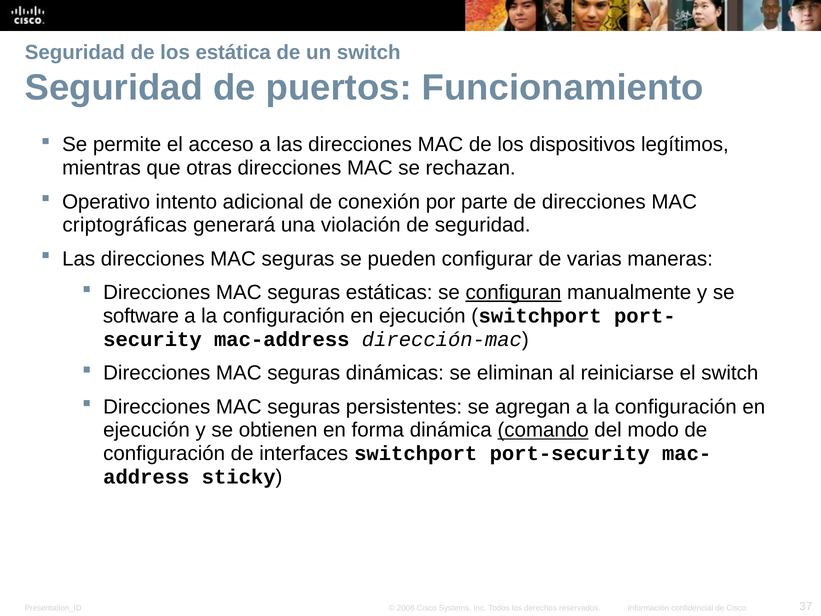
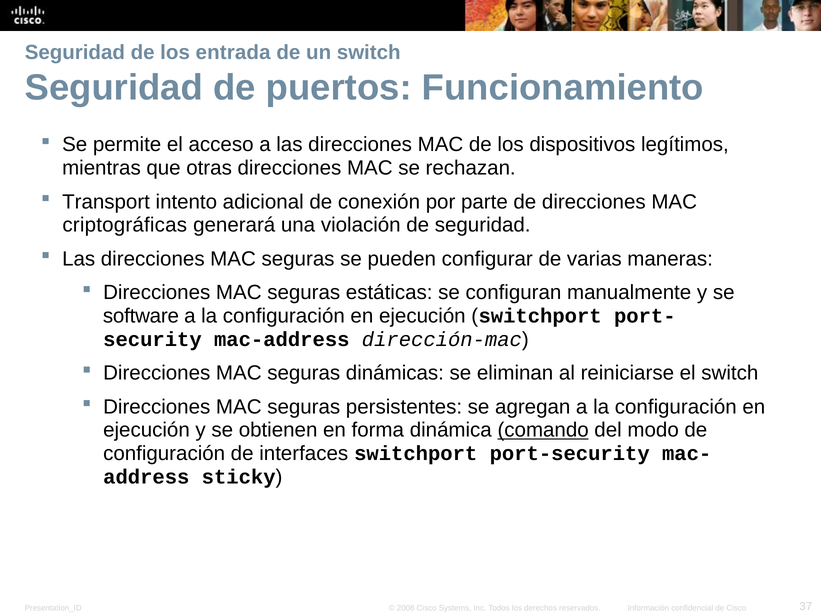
estática: estática -> entrada (233, 52)
Operativo: Operativo -> Transport (106, 202)
configuran underline: present -> none (513, 292)
